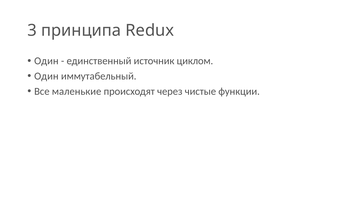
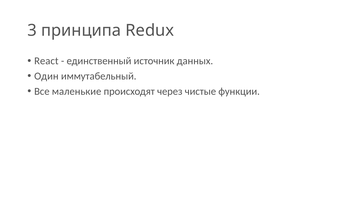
Один: Один -> React (46, 61)
циклом: циклом -> данных (195, 61)
